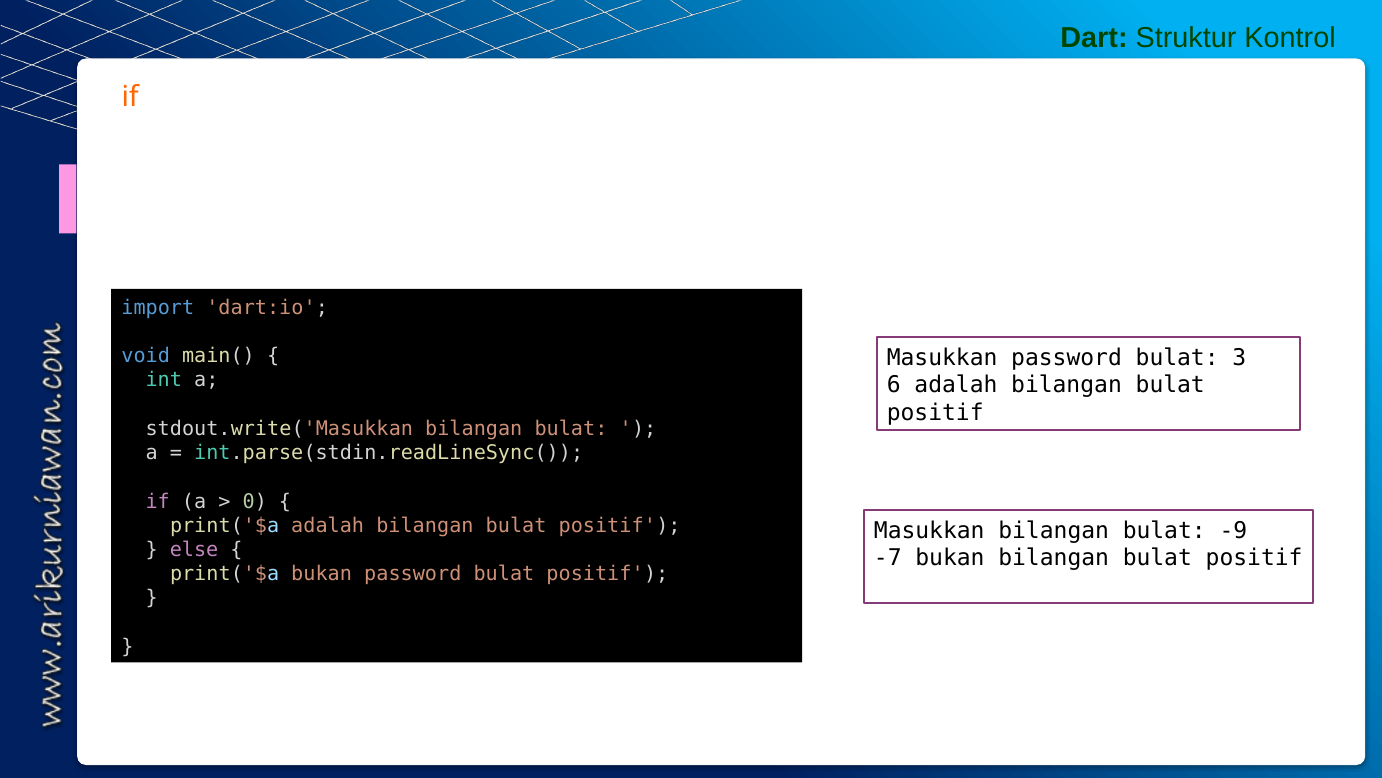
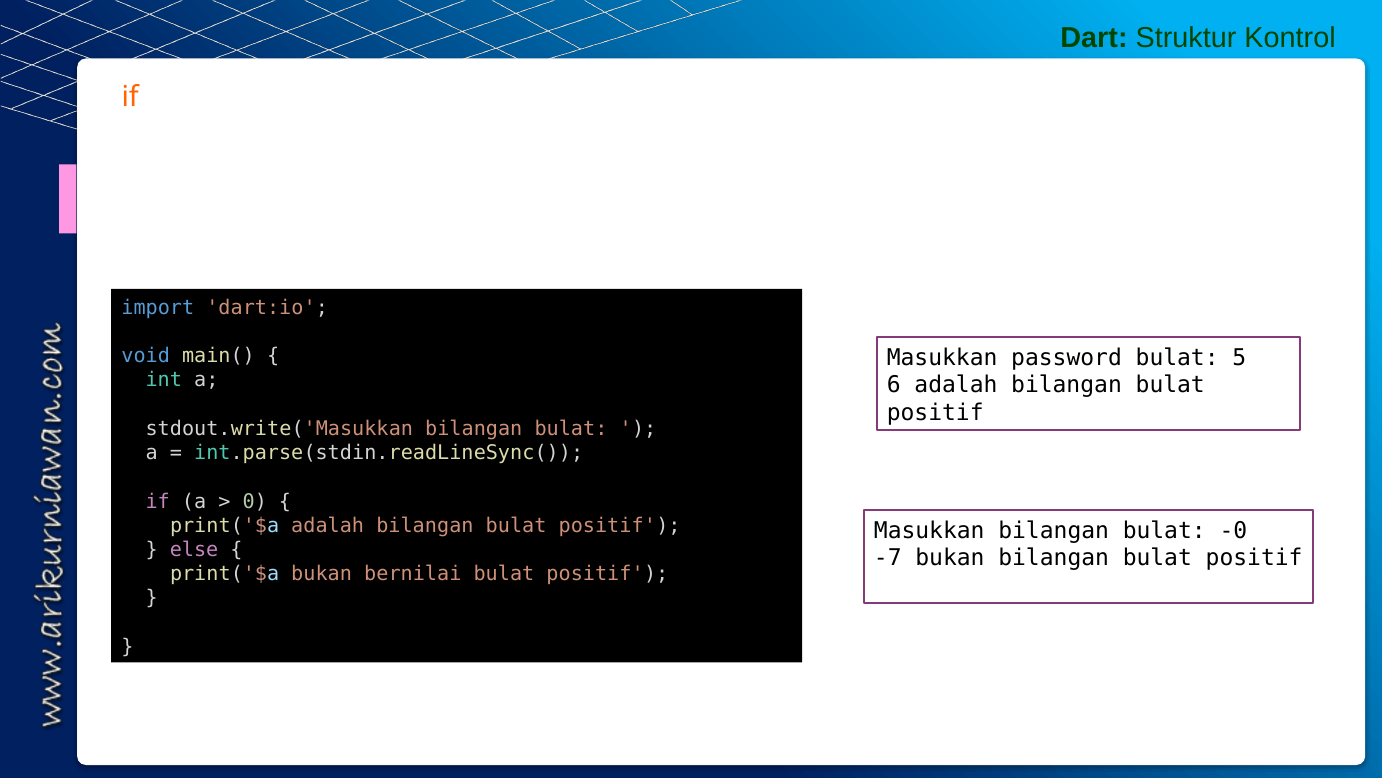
3: 3 -> 5 (1239, 357)
-9: -9 -> -0 (1233, 530)
bukan password: password -> bernilai (413, 574)
